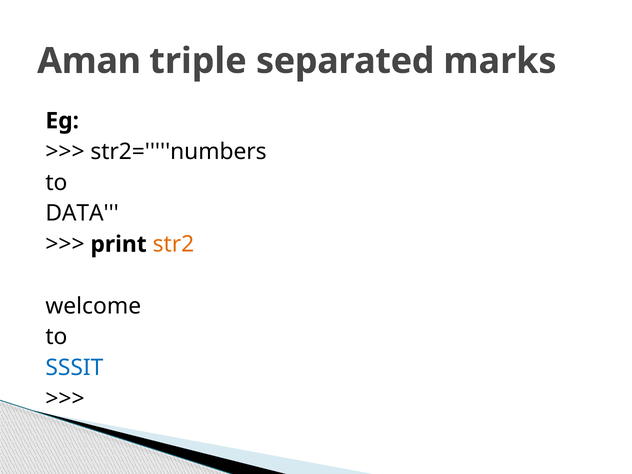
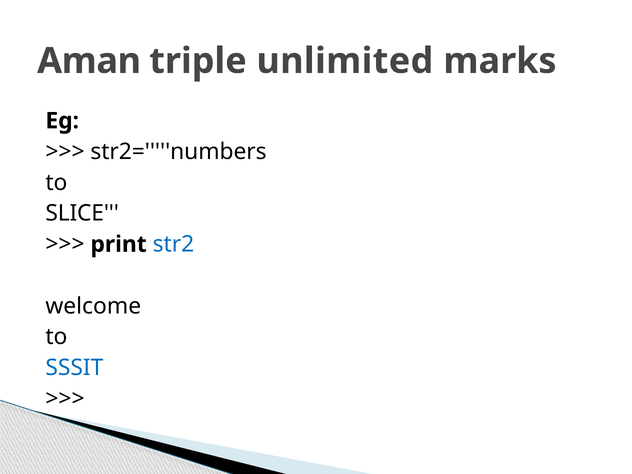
separated: separated -> unlimited (345, 61)
DATA: DATA -> SLICE (82, 213)
str2 colour: orange -> blue (173, 244)
